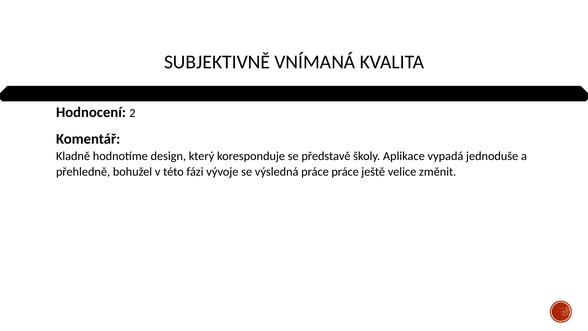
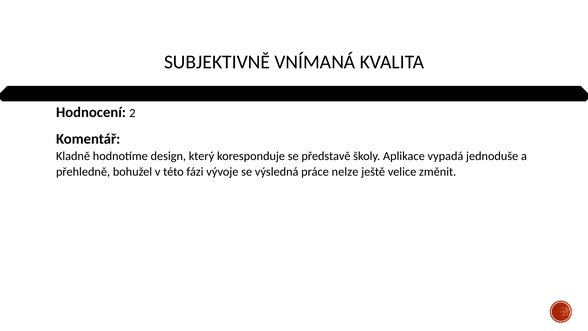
práce práce: práce -> nelze (345, 172)
